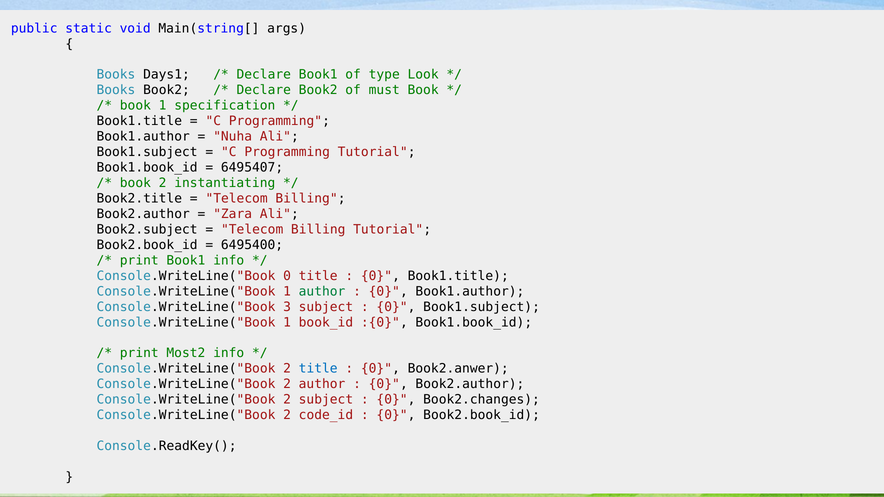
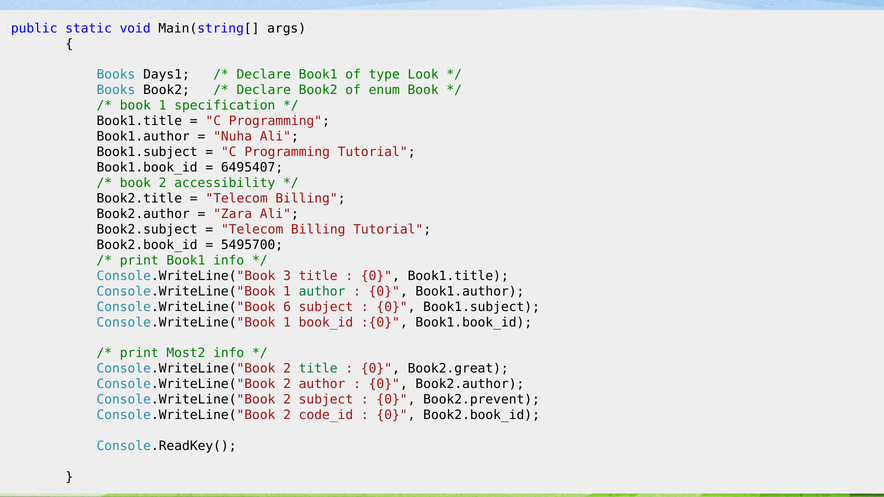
must: must -> enum (384, 90)
instantiating: instantiating -> accessibility (225, 183)
6495400: 6495400 -> 5495700 (252, 245)
Console.WriteLine("Book 0: 0 -> 3 (287, 276)
3: 3 -> 6 (287, 307)
title colour: blue -> green (318, 369)
Book2.anwer: Book2.anwer -> Book2.great (458, 369)
Book2.changes: Book2.changes -> Book2.prevent (482, 400)
